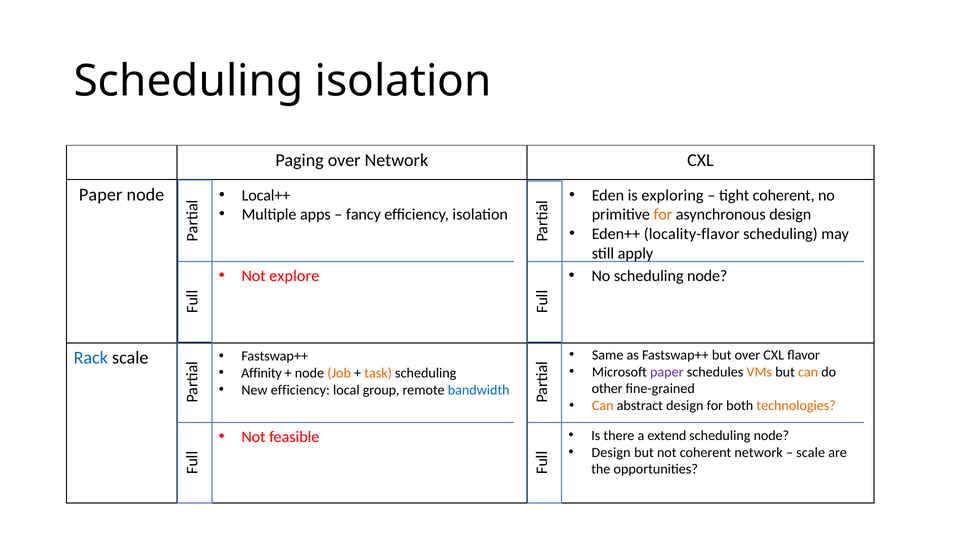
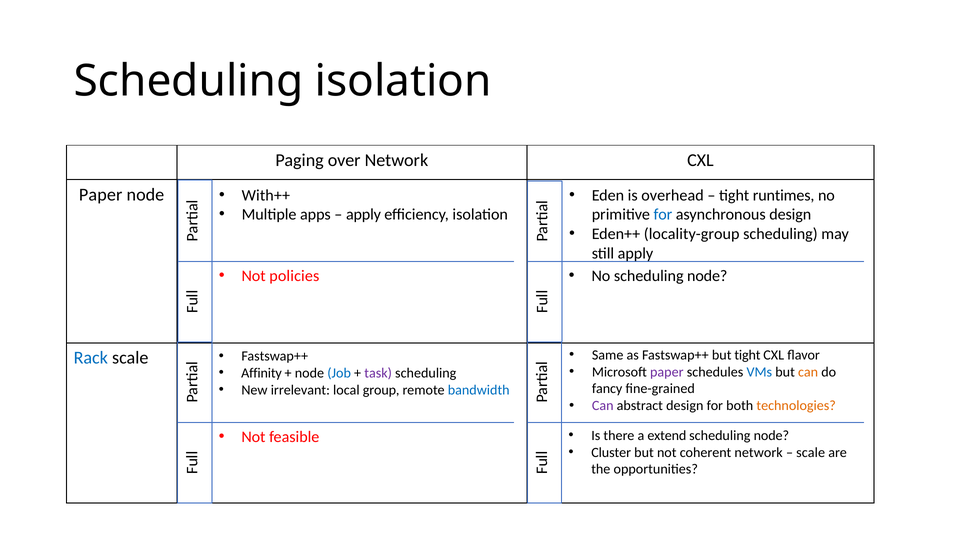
Local++: Local++ -> With++ (266, 195)
exploring: exploring -> overhead (673, 195)
tight coherent: coherent -> runtimes (784, 195)
fancy: fancy -> apply (363, 215)
for colour: orange -> blue (663, 215)
locality-flavor: locality-flavor -> locality-group (692, 234)
explore: explore -> policies (294, 276)
but over: over -> tight (747, 355)
VMs colour: orange -> blue (759, 372)
Job colour: orange -> blue (339, 373)
task colour: orange -> purple (378, 373)
New efficiency: efficiency -> irrelevant (300, 390)
other: other -> fancy (607, 389)
Can colour: orange -> purple (603, 406)
Design: Design -> Cluster (611, 453)
